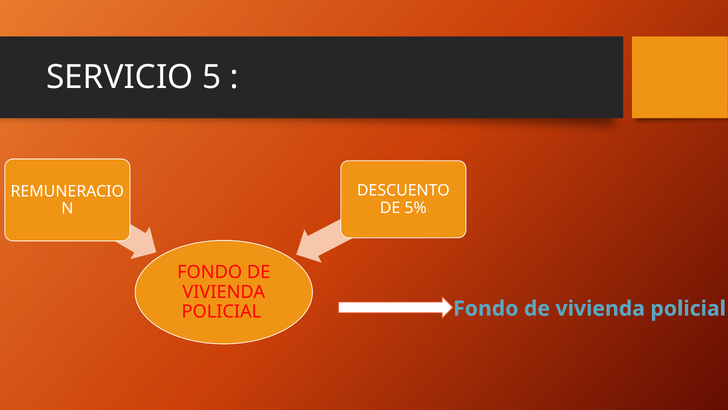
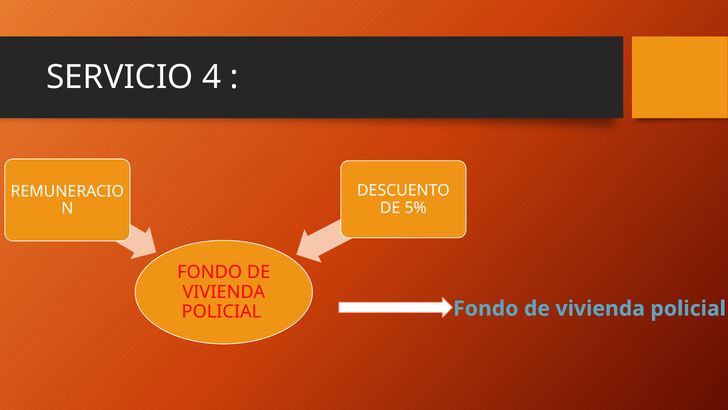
5: 5 -> 4 (212, 77)
